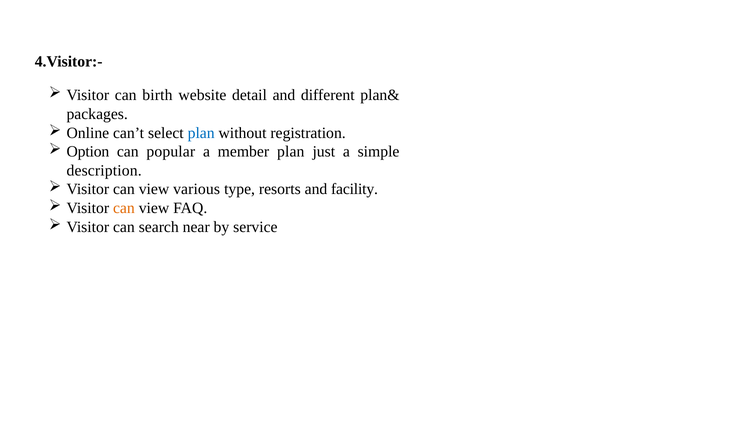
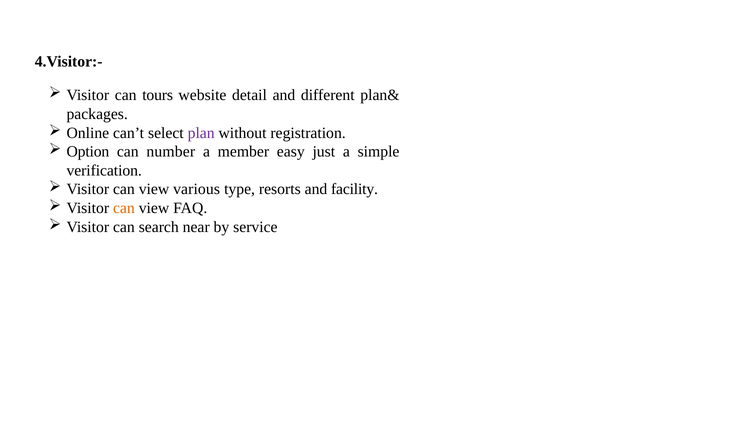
birth: birth -> tours (158, 95)
plan colour: blue -> purple (201, 133)
popular: popular -> number (171, 152)
member plan: plan -> easy (291, 152)
description: description -> verification (104, 171)
